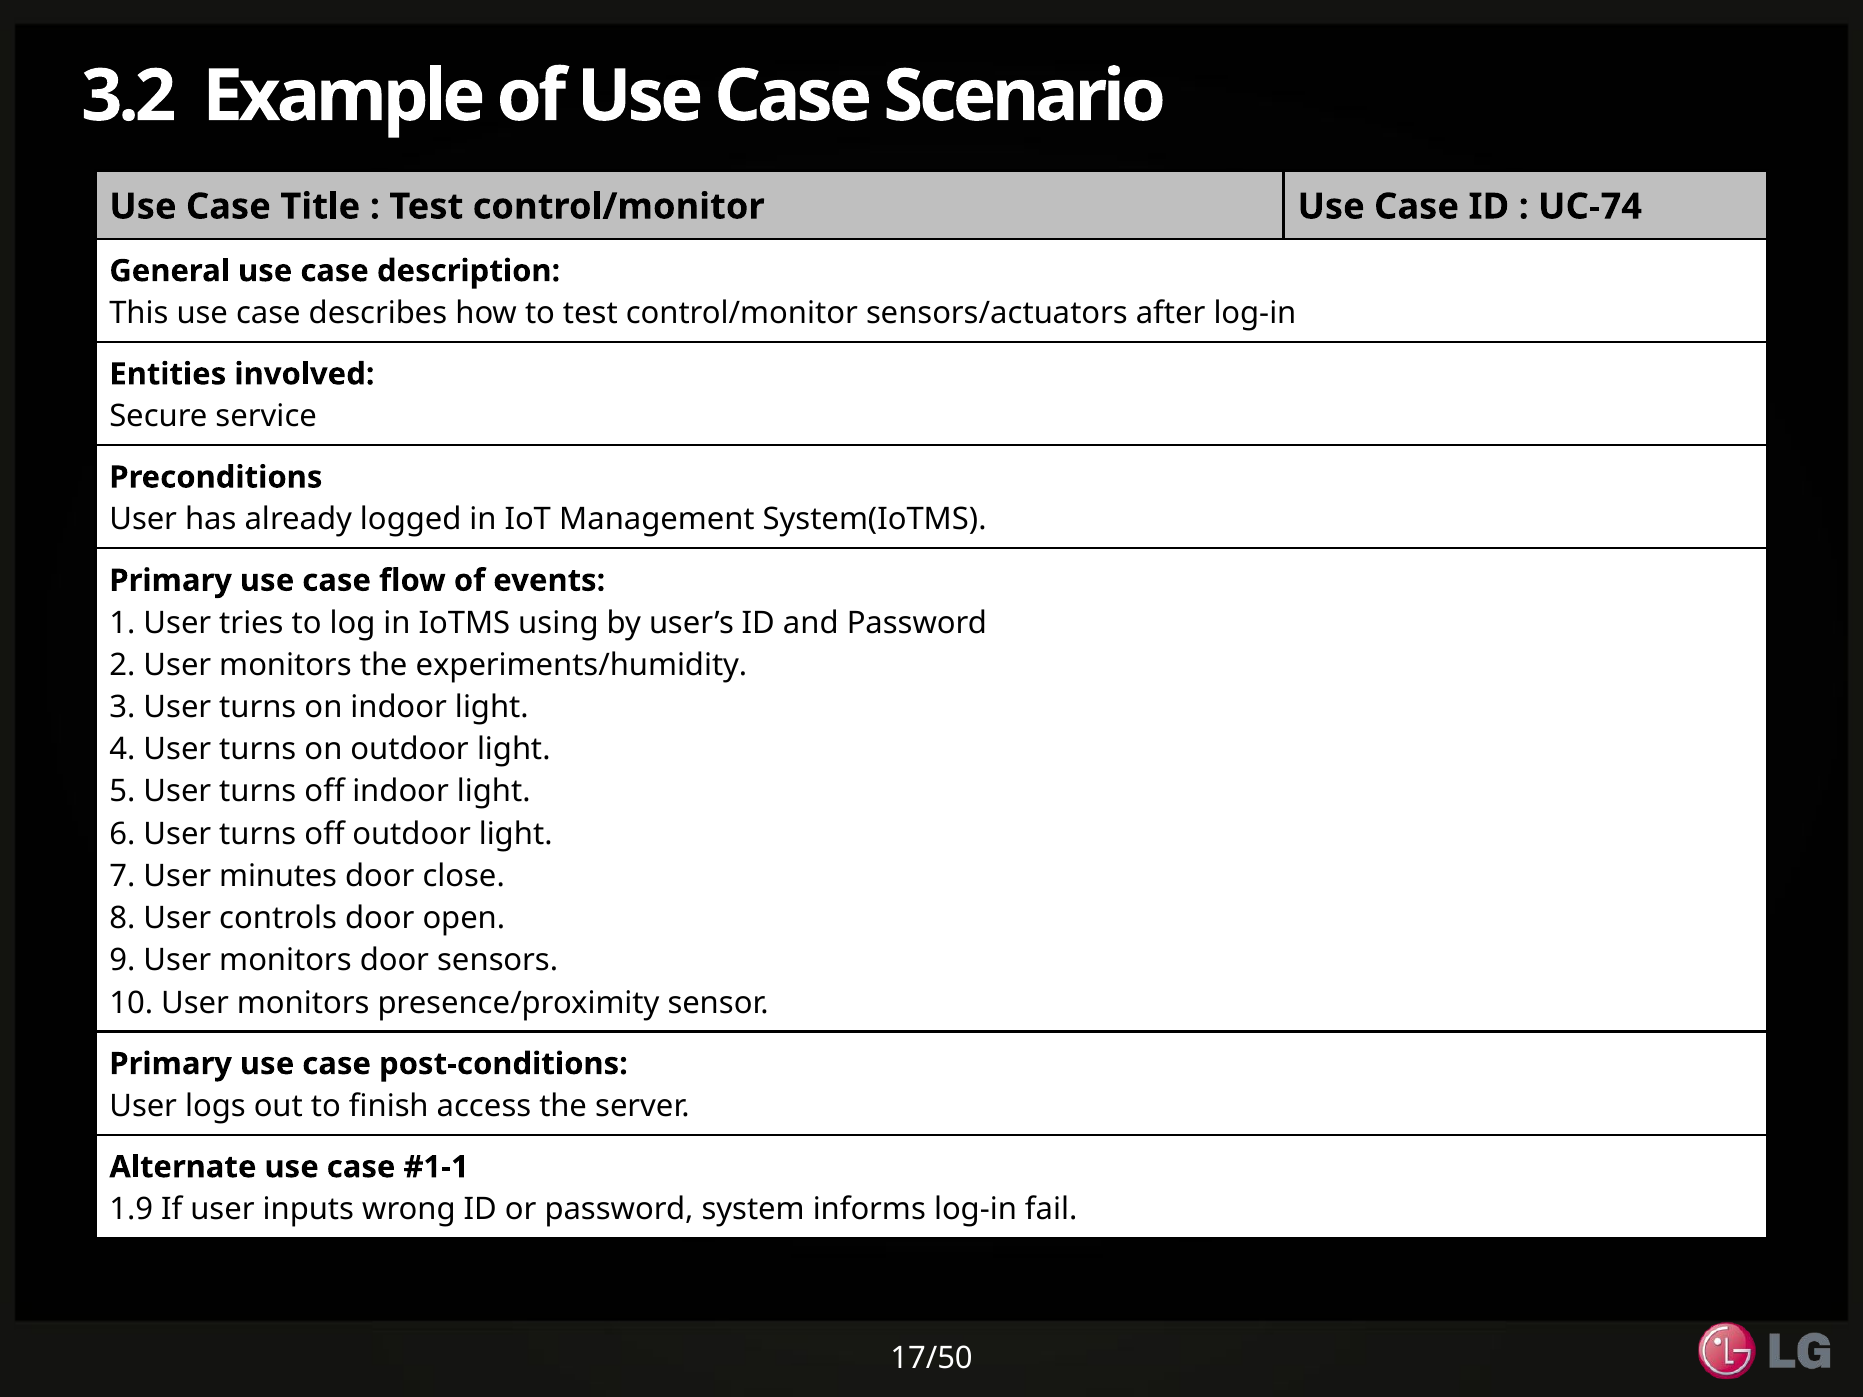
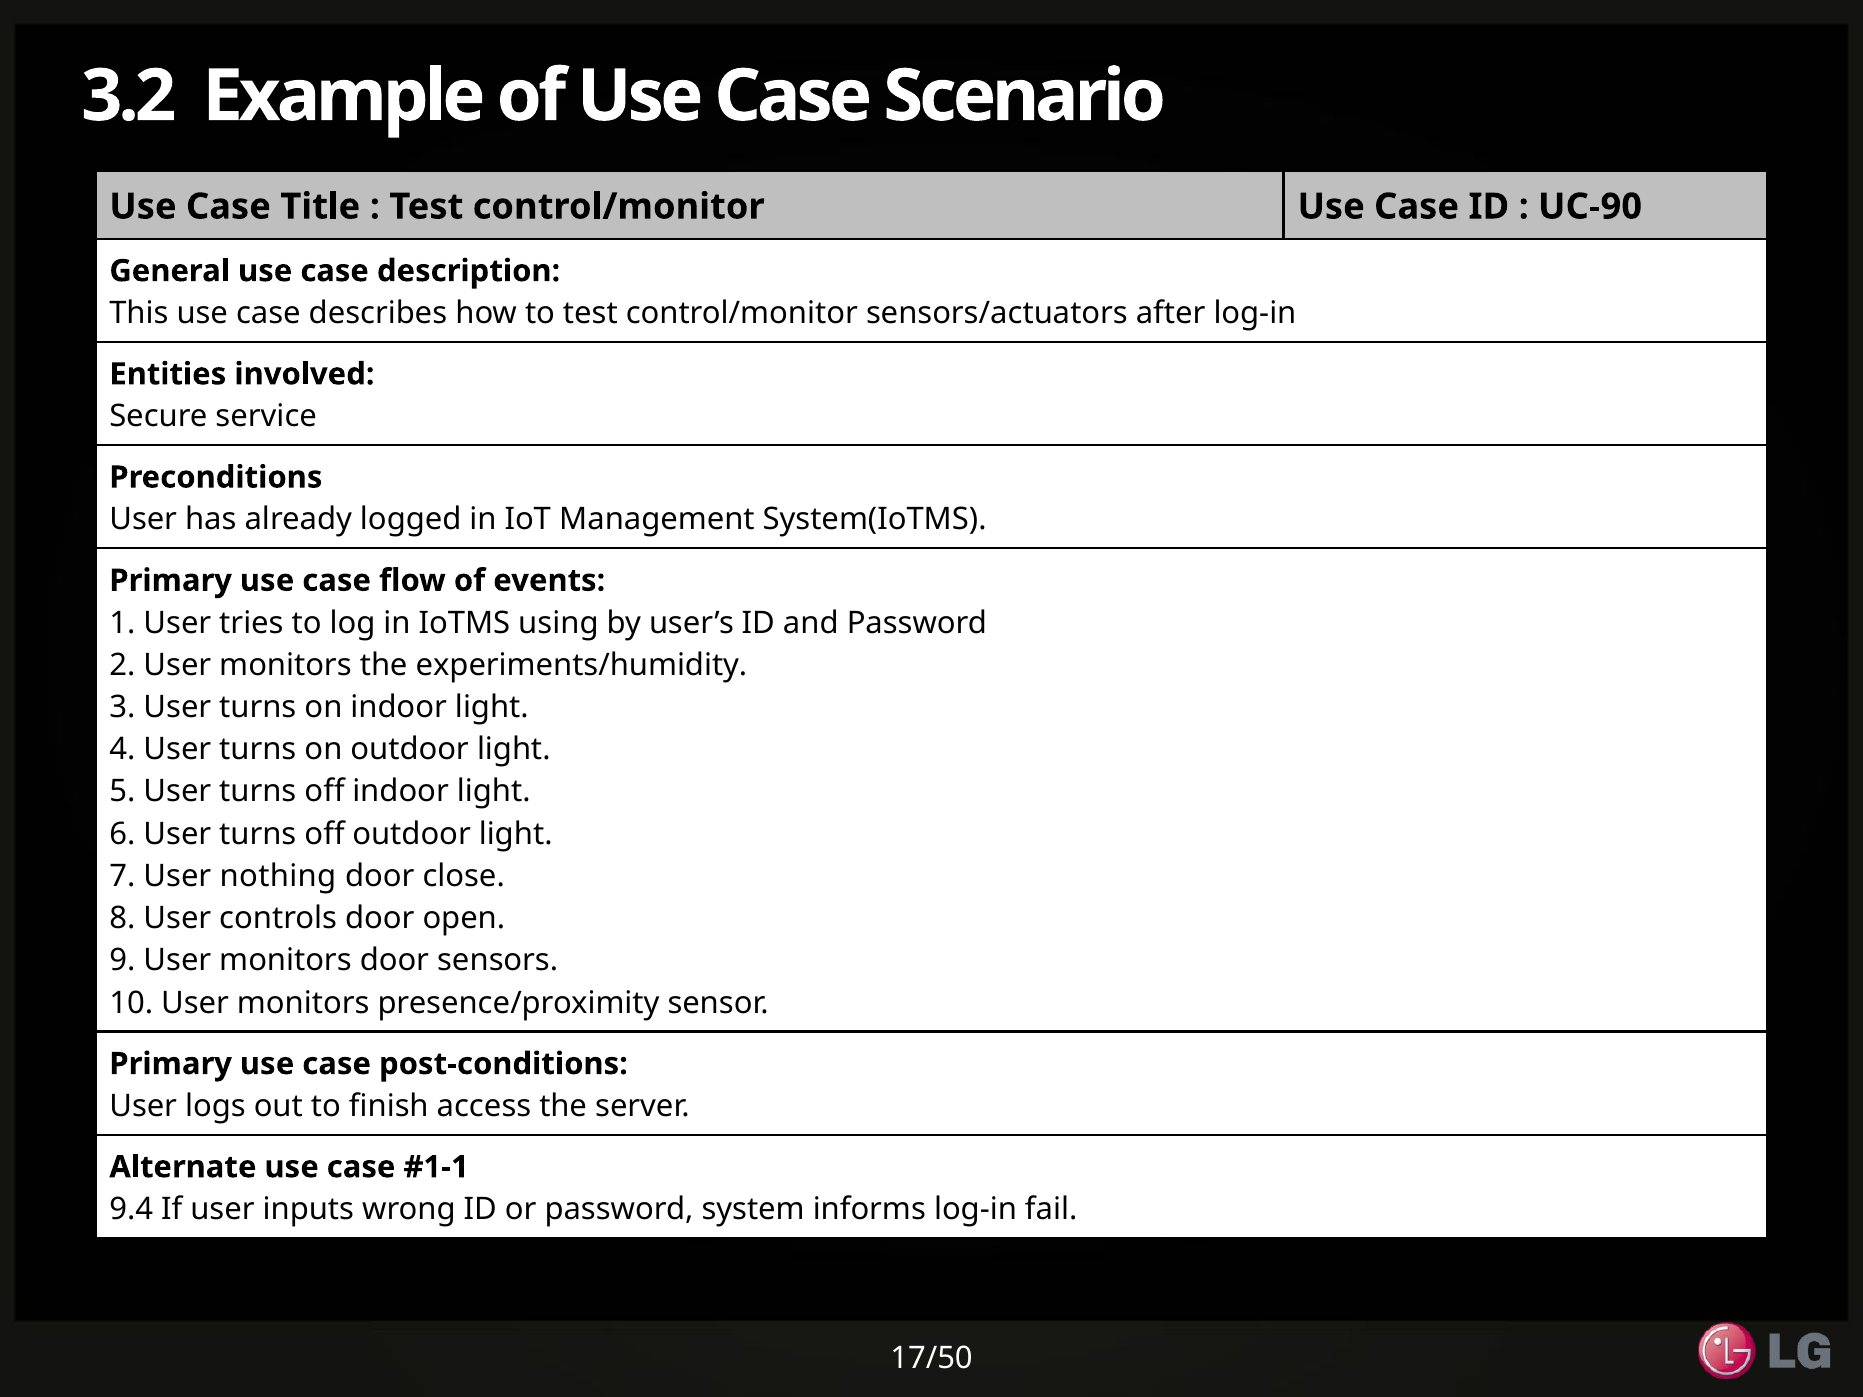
UC-74: UC-74 -> UC-90 (1590, 207)
minutes: minutes -> nothing (278, 876)
1.9: 1.9 -> 9.4 (131, 1210)
